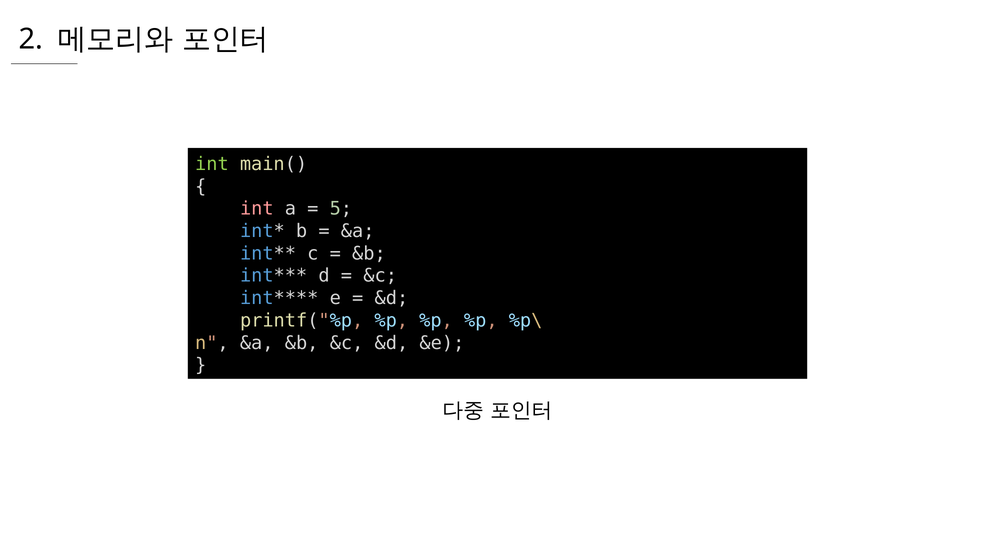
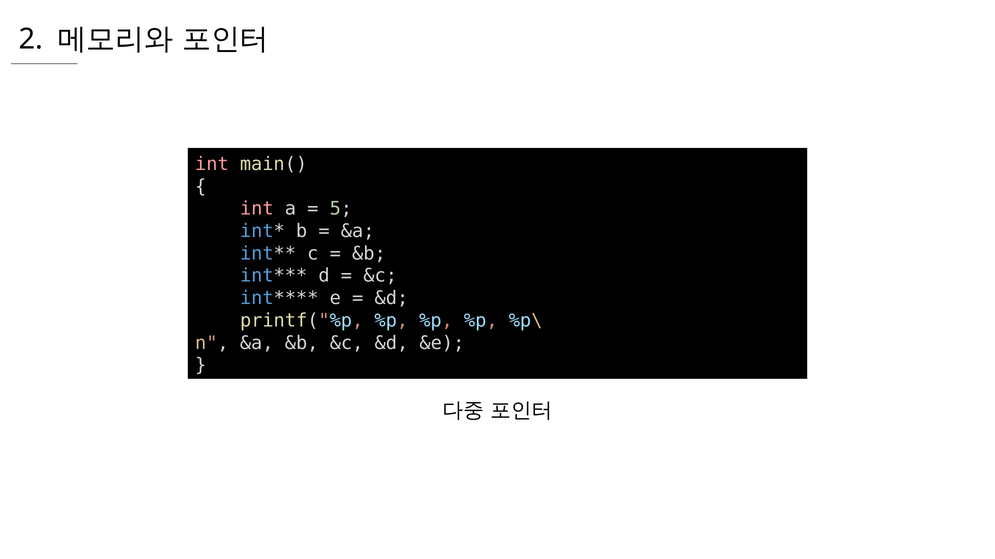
int colour: light green -> pink (212, 164)
